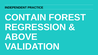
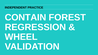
ABOVE: ABOVE -> WHEEL (21, 37)
